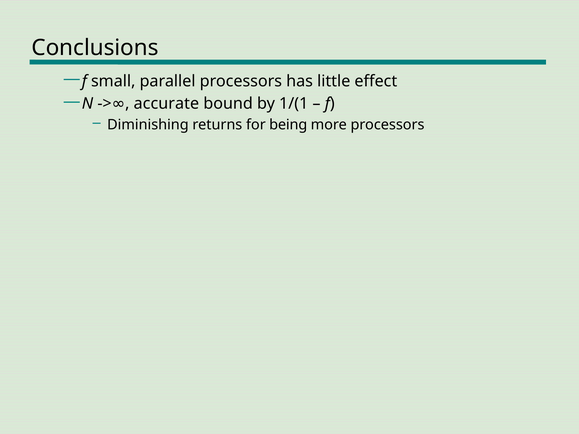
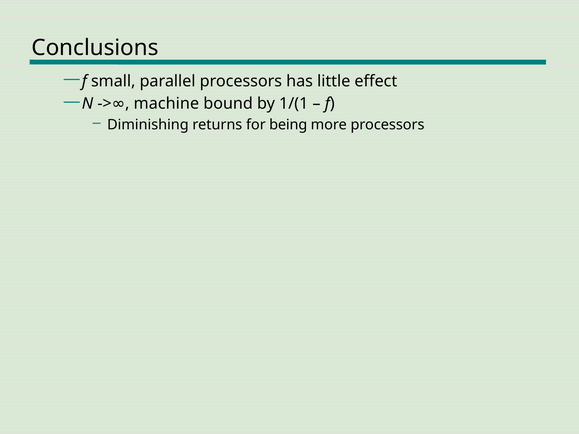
accurate: accurate -> machine (166, 104)
